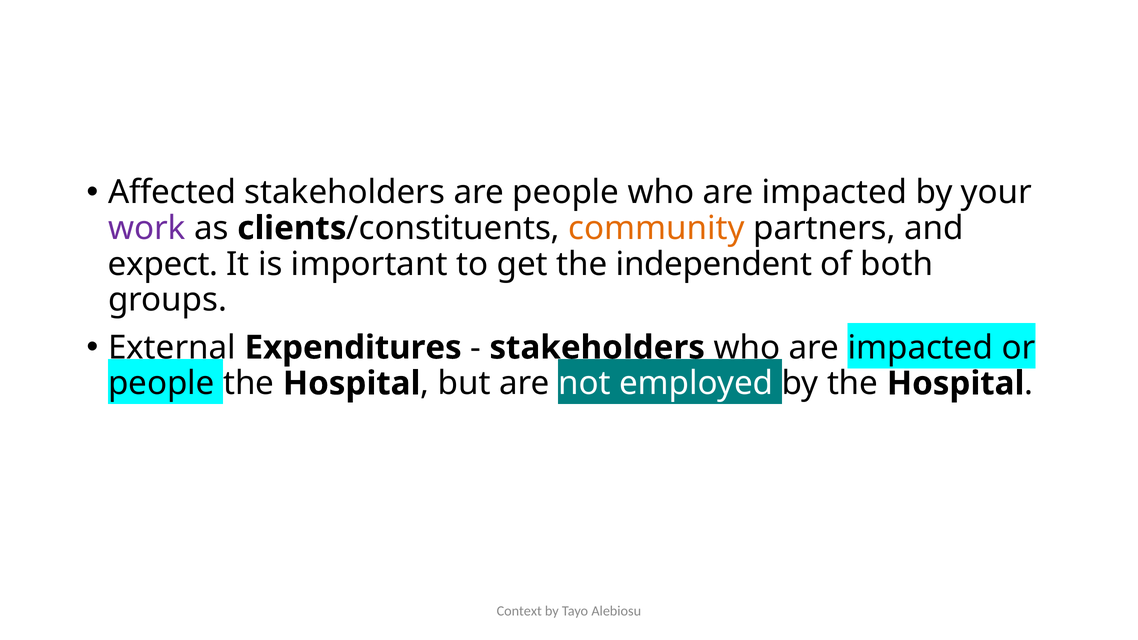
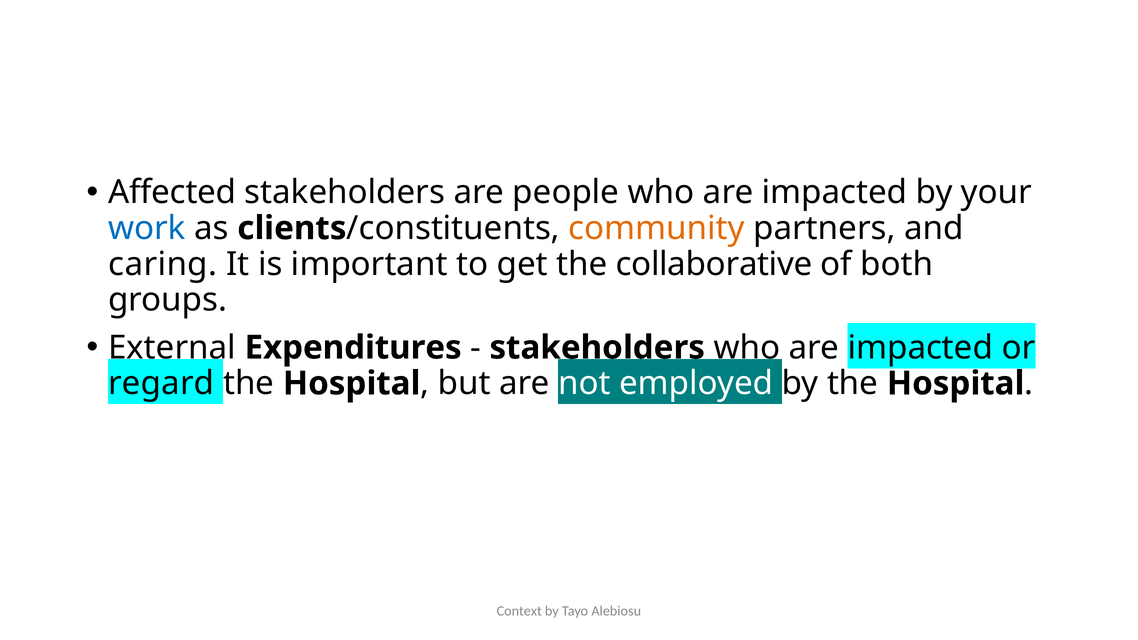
work colour: purple -> blue (147, 228)
expect: expect -> caring (163, 264)
independent: independent -> collaborative (714, 264)
people: people -> regard (161, 384)
